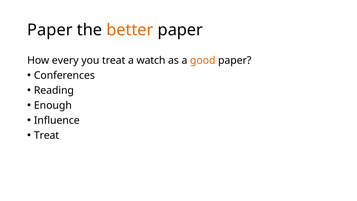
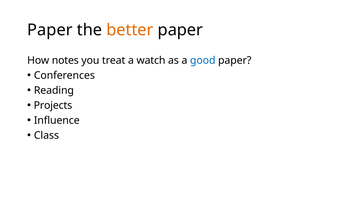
every: every -> notes (65, 60)
good colour: orange -> blue (203, 60)
Enough: Enough -> Projects (53, 105)
Treat: Treat -> Class (46, 135)
